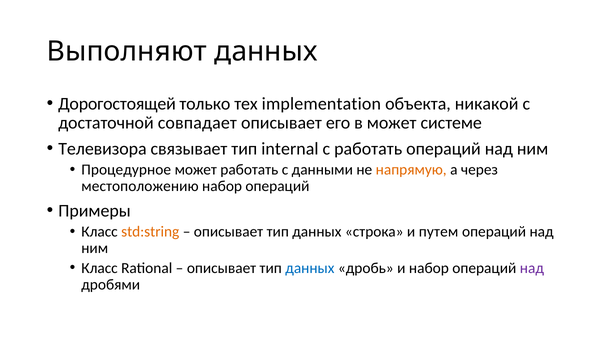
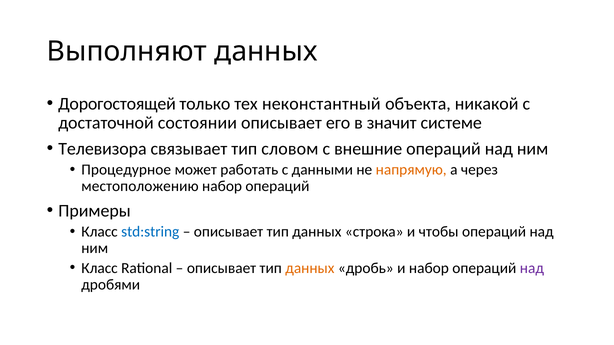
implementation: implementation -> неконстантный (321, 104)
совпадает: совпадает -> состоянии (197, 123)
в может: может -> значит (392, 123)
internal: internal -> словом (290, 149)
с работать: работать -> внешние (368, 149)
std:string colour: orange -> blue (150, 232)
путем: путем -> чтобы (439, 232)
данных colour: blue -> orange (310, 268)
